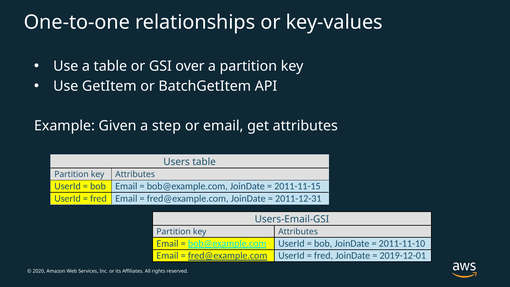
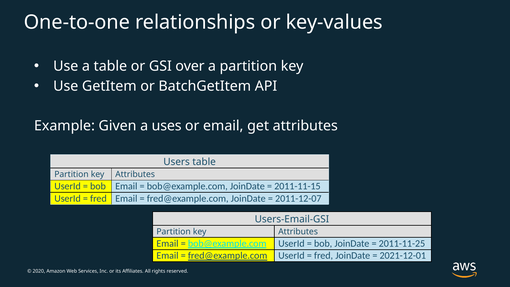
step: step -> uses (167, 126)
2011-12-31: 2011-12-31 -> 2011-12-07 (298, 198)
2011-11-10: 2011-11-10 -> 2011-11-25 (402, 244)
2019-12-01: 2019-12-01 -> 2021-12-01 (403, 256)
